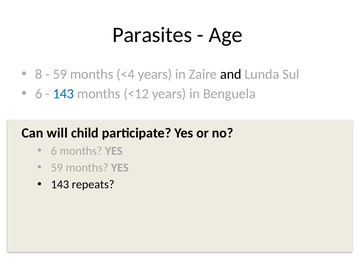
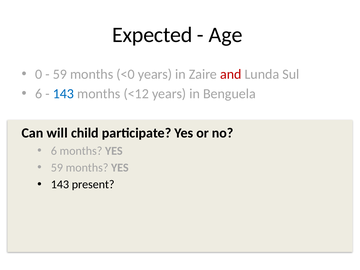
Parasites: Parasites -> Expected (152, 35)
8: 8 -> 0 (39, 74)
<4: <4 -> <0 (126, 74)
and colour: black -> red (231, 74)
repeats: repeats -> present (93, 184)
